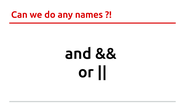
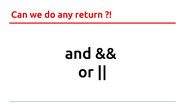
names: names -> return (89, 15)
